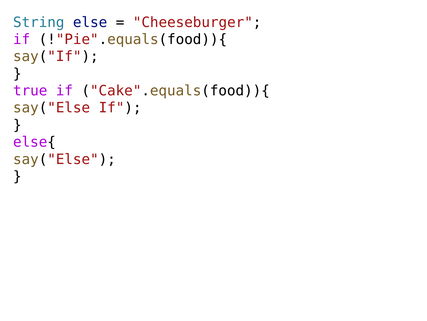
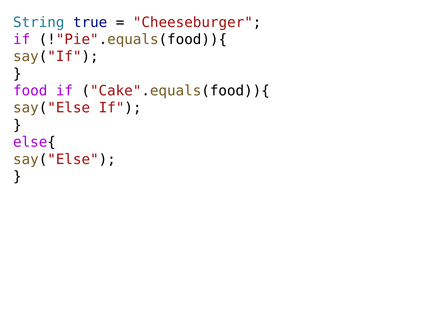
else: else -> true (90, 22)
true: true -> food (30, 91)
